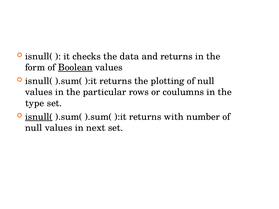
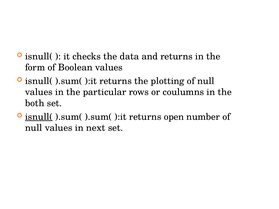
Boolean underline: present -> none (75, 68)
type: type -> both (35, 103)
with: with -> open (174, 117)
